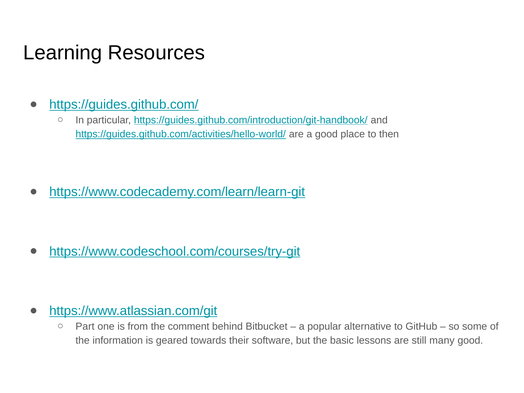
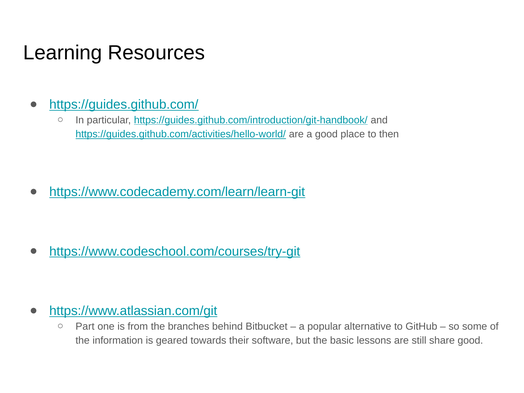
comment: comment -> branches (189, 326)
many: many -> share (442, 340)
